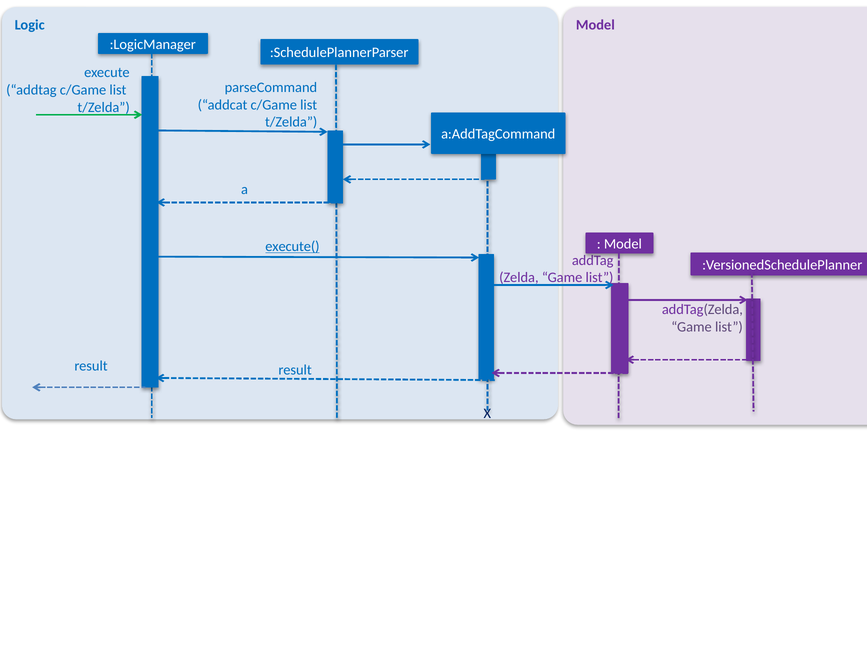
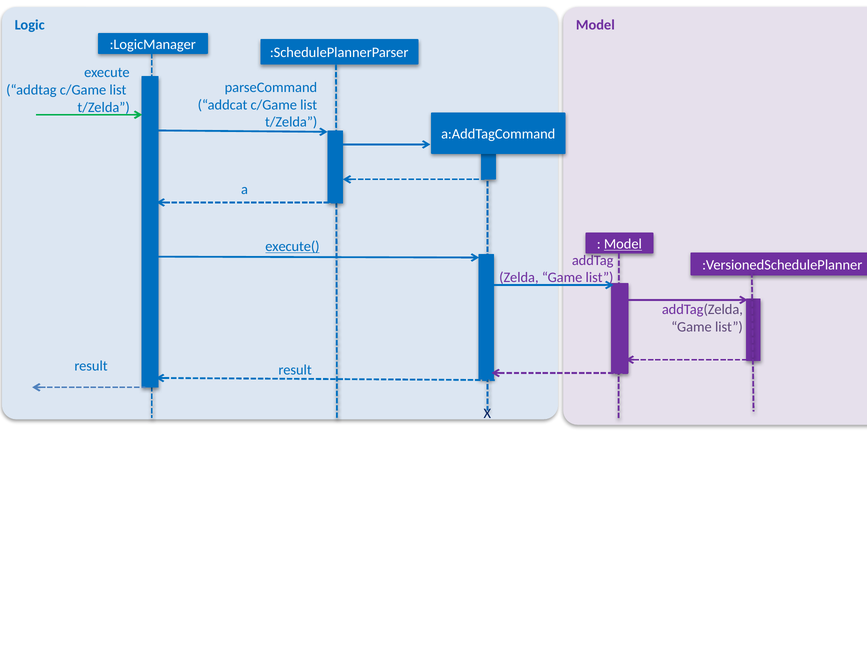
Model underline: none -> present (623, 244)
